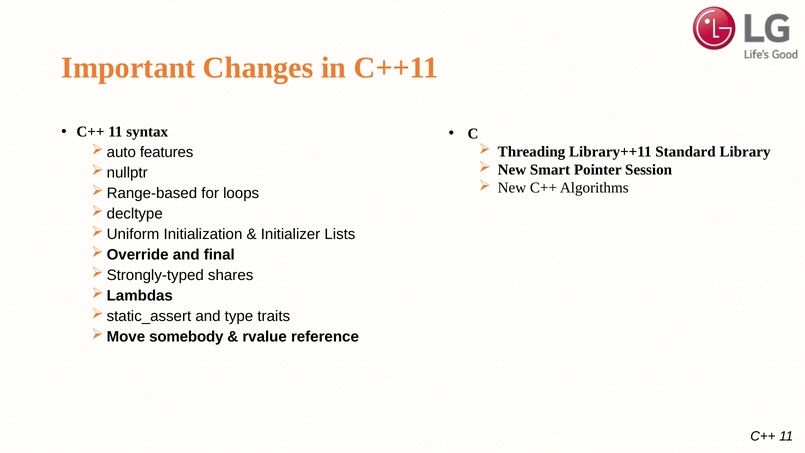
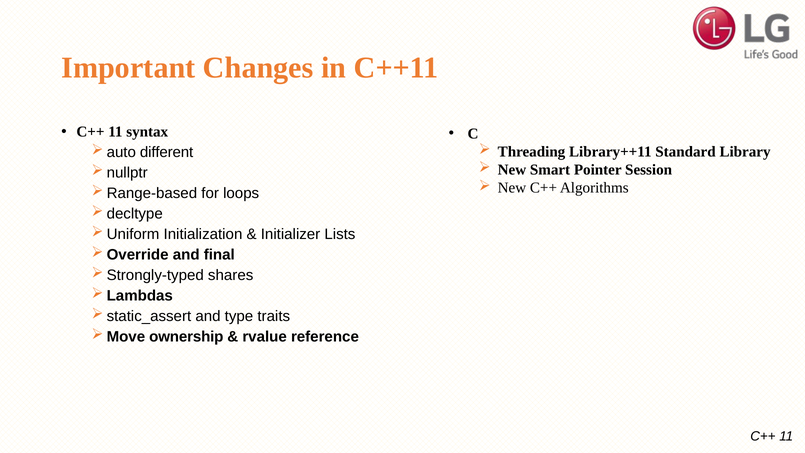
features: features -> different (167, 152)
somebody: somebody -> ownership (186, 337)
